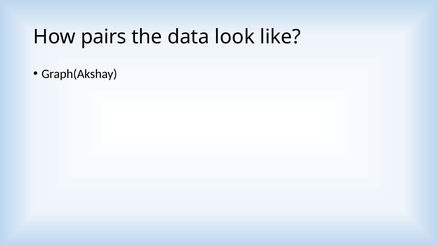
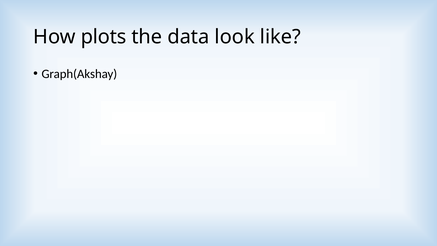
pairs: pairs -> plots (104, 37)
